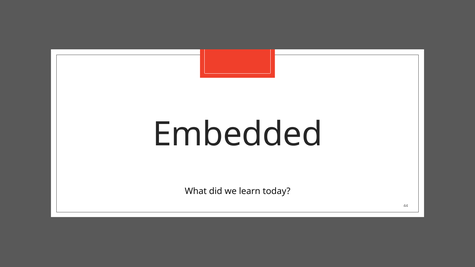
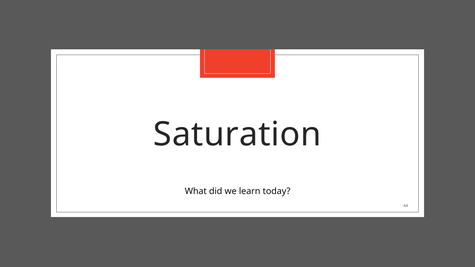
Embedded: Embedded -> Saturation (237, 134)
